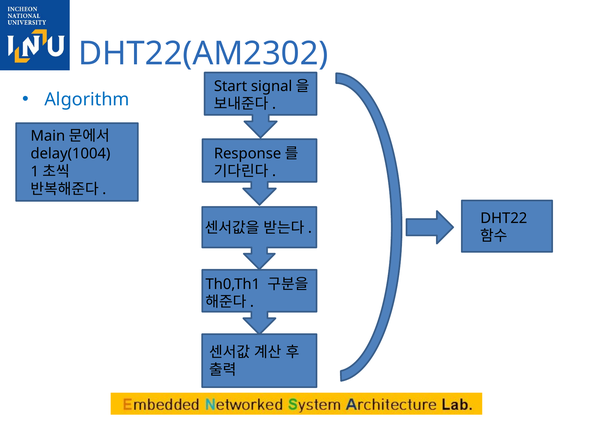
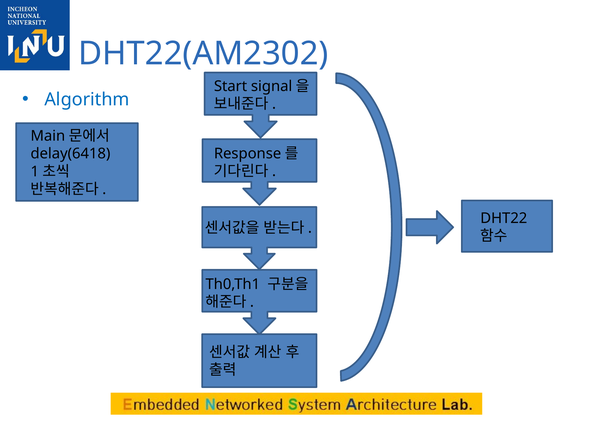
delay(1004: delay(1004 -> delay(6418 (70, 154)
